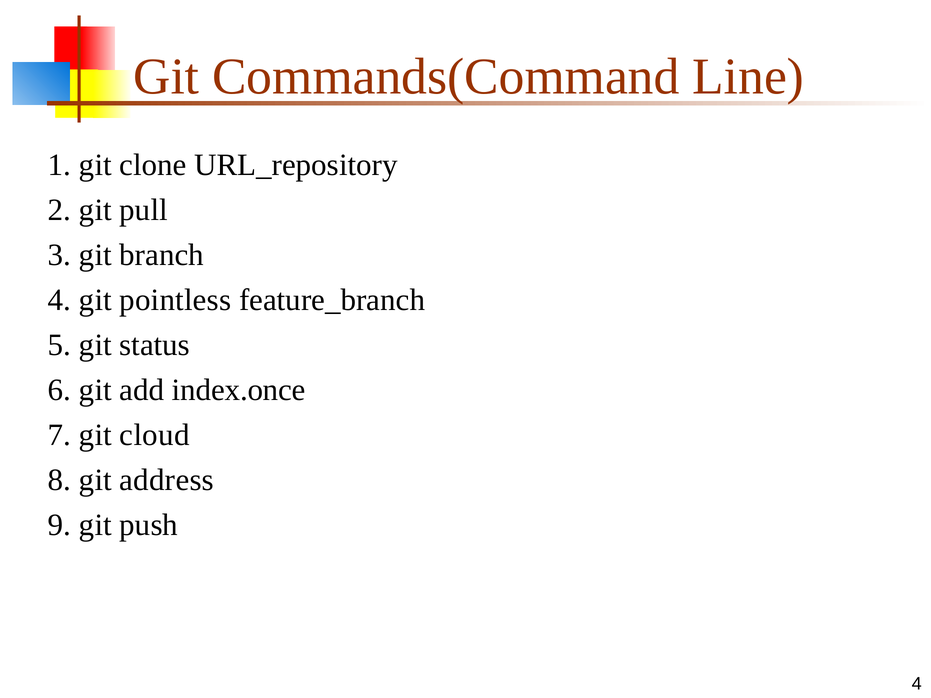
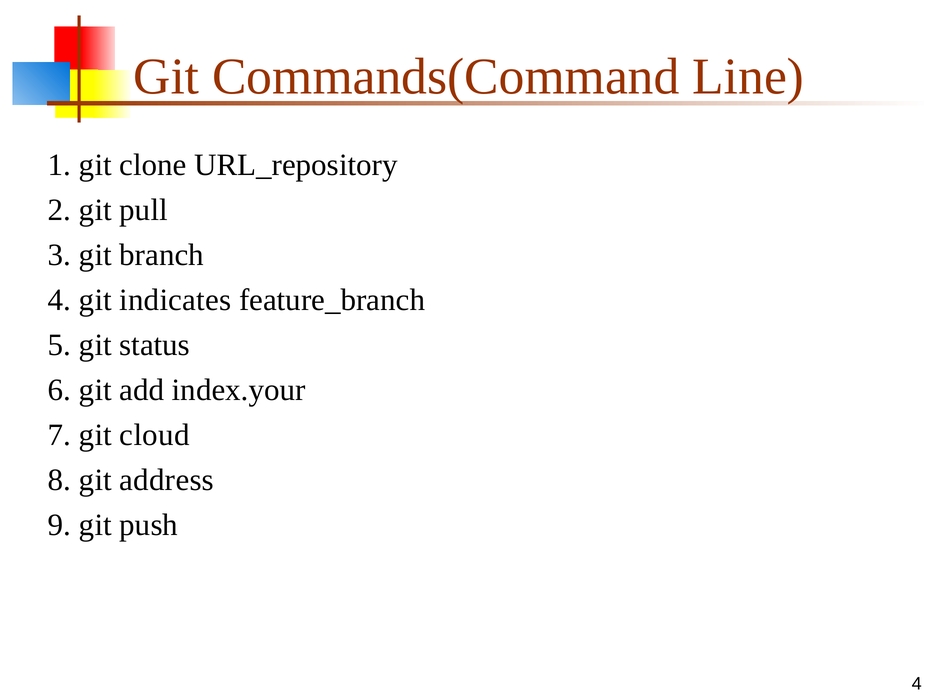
pointless: pointless -> indicates (175, 300)
index.once: index.once -> index.your (239, 390)
